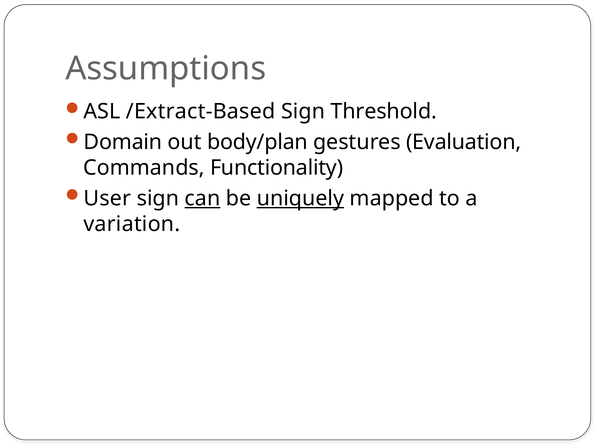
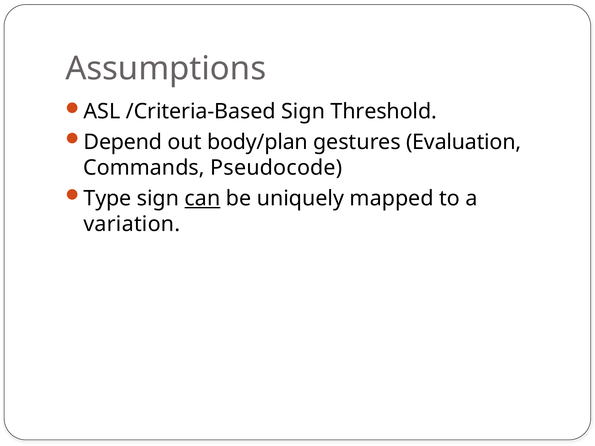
/Extract-Based: /Extract-Based -> /Criteria-Based (201, 112)
Domain: Domain -> Depend (123, 142)
Functionality: Functionality -> Pseudocode (276, 168)
User: User -> Type (107, 198)
uniquely underline: present -> none (300, 198)
